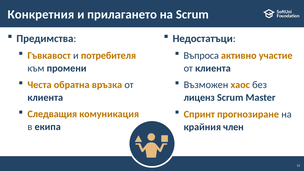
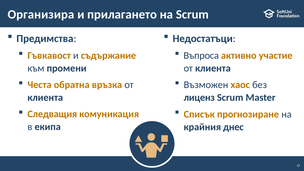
Конкретния: Конкретния -> Организира (41, 14)
потребителя: потребителя -> съдържание (108, 55)
Спринт: Спринт -> Списък (199, 114)
член: член -> днес (233, 127)
